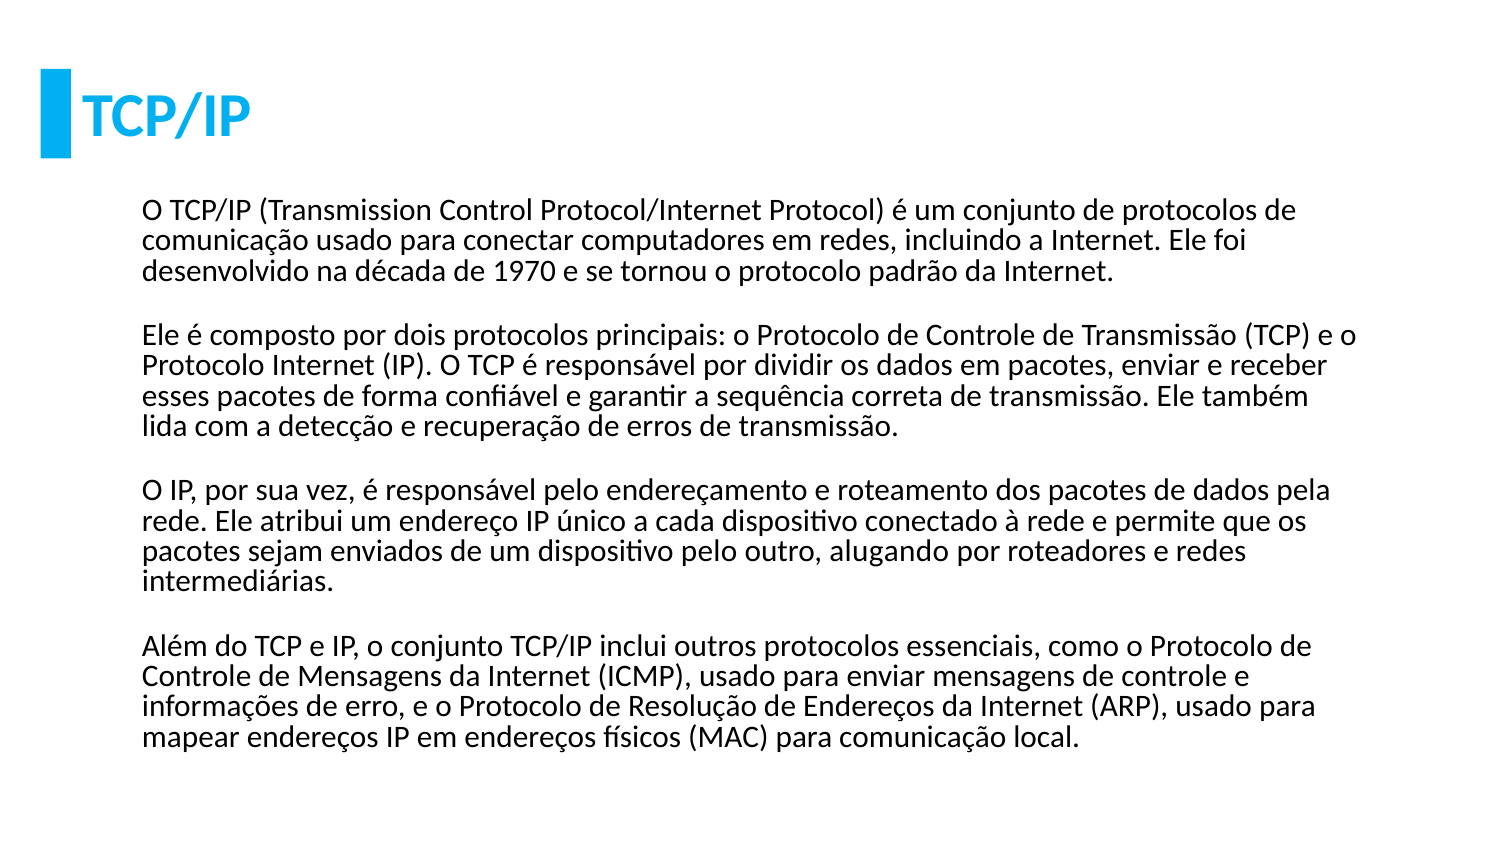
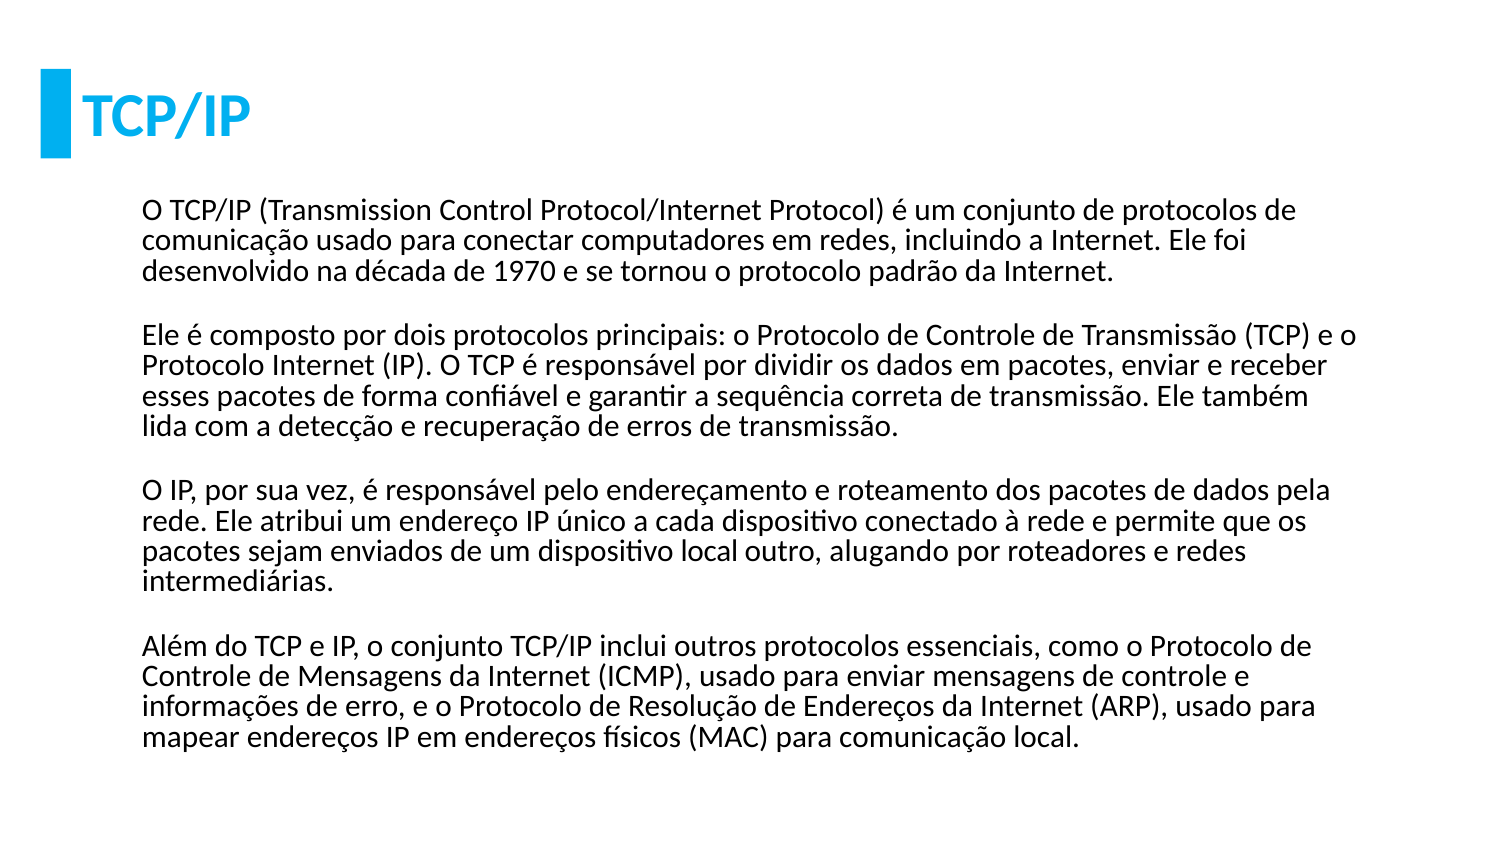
dispositivo pelo: pelo -> local (709, 551)
